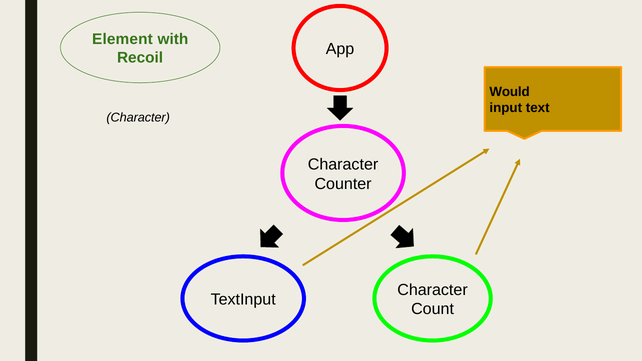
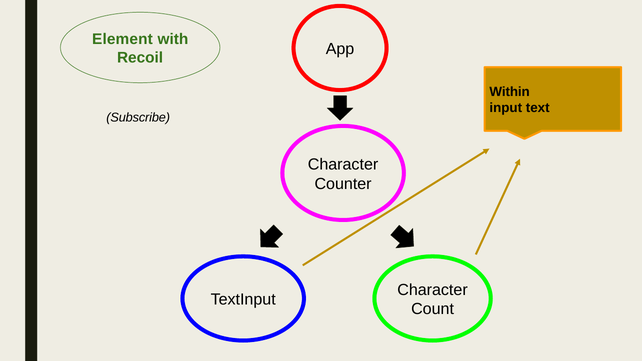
Would: Would -> Within (510, 92)
Character: Character -> Subscribe (138, 118)
